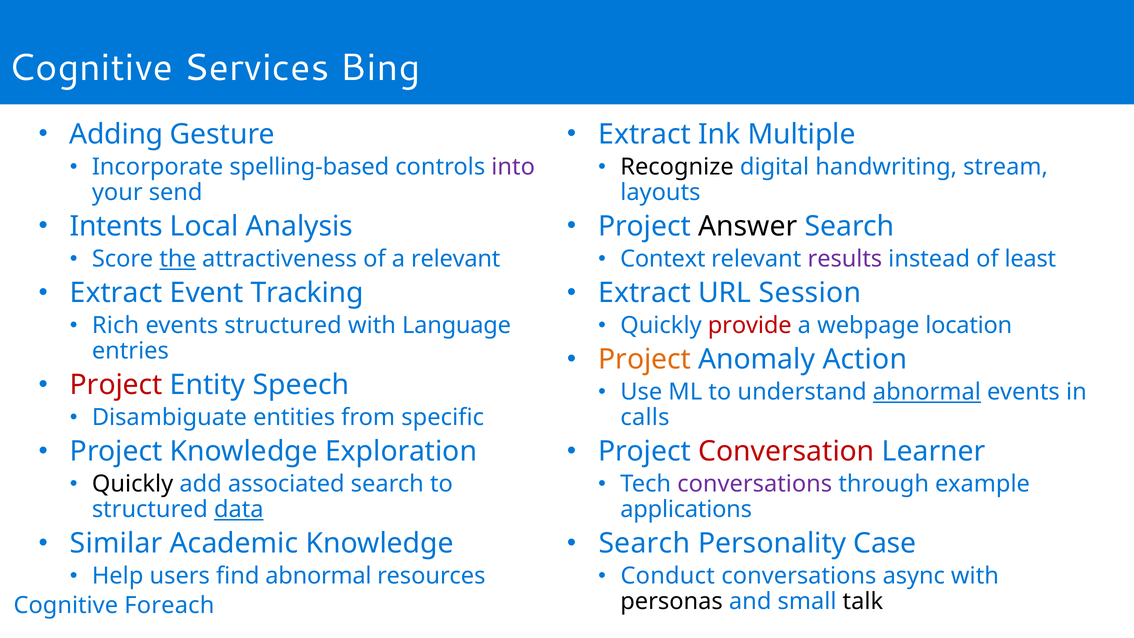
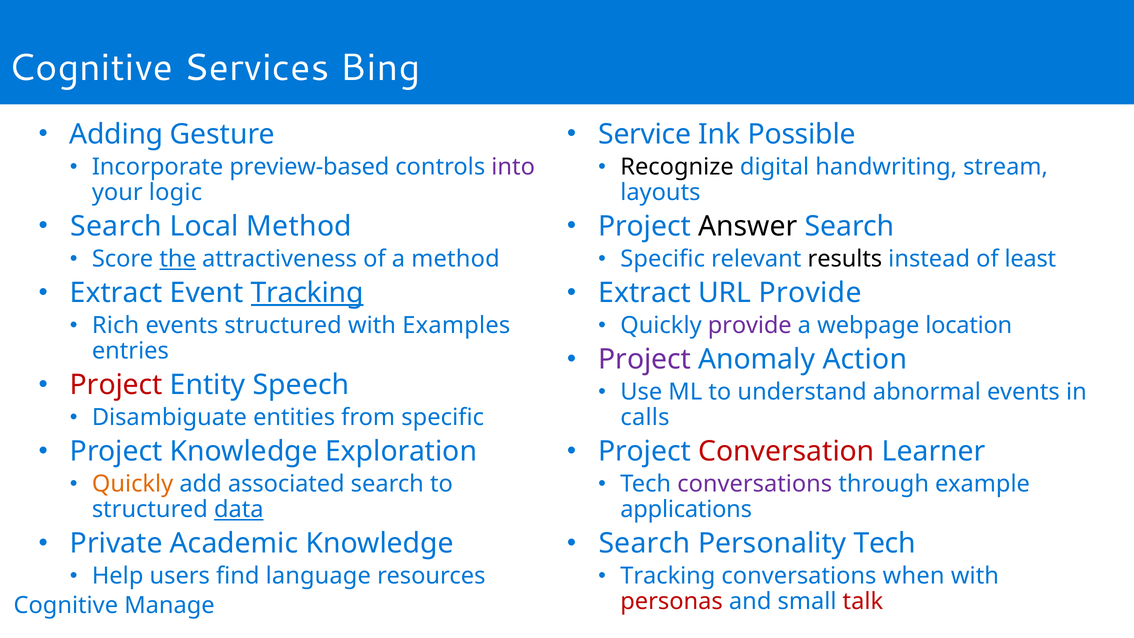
Extract: Extract -> Service (645, 134)
Multiple: Multiple -> Possible (802, 134)
spelling-based: spelling-based -> preview-based (309, 167)
send: send -> logic (175, 192)
Intents: Intents -> Search (116, 226)
Local Analysis: Analysis -> Method (299, 226)
a relevant: relevant -> method (455, 259)
Context: Context -> Specific (663, 259)
results colour: purple -> black (845, 259)
Tracking underline: none -> present (307, 293)
URL Session: Session -> Provide (810, 293)
Language: Language -> Examples (456, 325)
provide colour: red -> purple (750, 325)
Project colour: orange -> purple (645, 359)
abnormal underline: present -> none (927, 392)
Quickly colour: black -> orange (133, 484)
Similar: Similar -> Private (116, 543)
Personality Case: Case -> Tech (885, 543)
find abnormal: abnormal -> language (318, 576)
Conduct: Conduct -> Tracking (668, 576)
async: async -> when (914, 576)
personas colour: black -> red (672, 602)
talk colour: black -> red (863, 602)
Foreach: Foreach -> Manage (169, 605)
